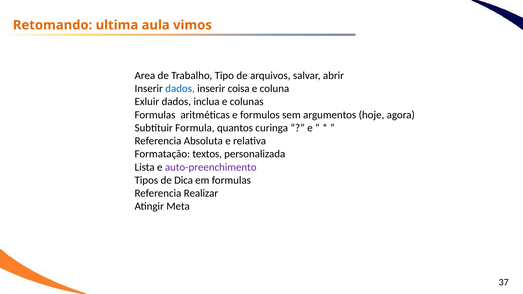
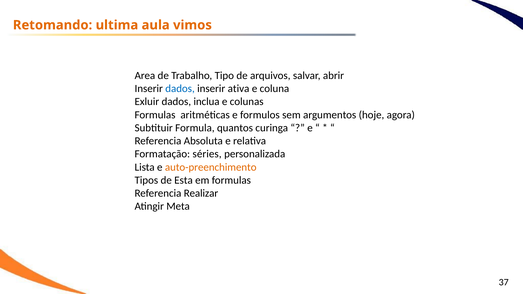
coisa: coisa -> ativa (239, 89)
textos: textos -> séries (207, 154)
auto-preenchimento colour: purple -> orange (211, 167)
Dica: Dica -> Esta (183, 180)
